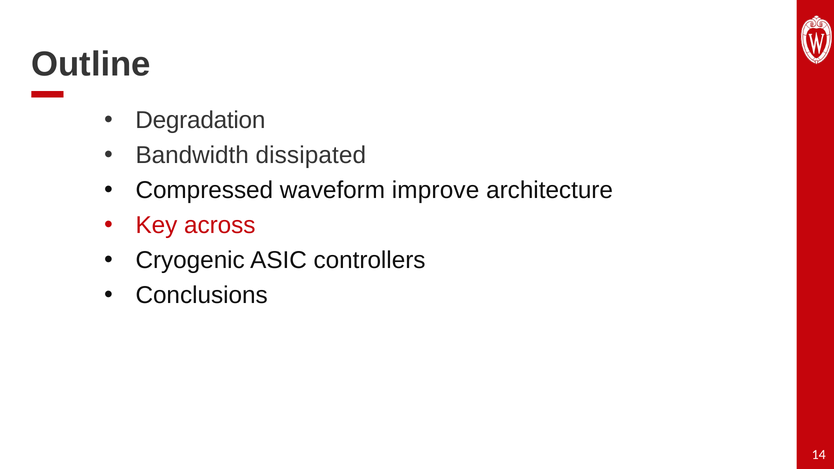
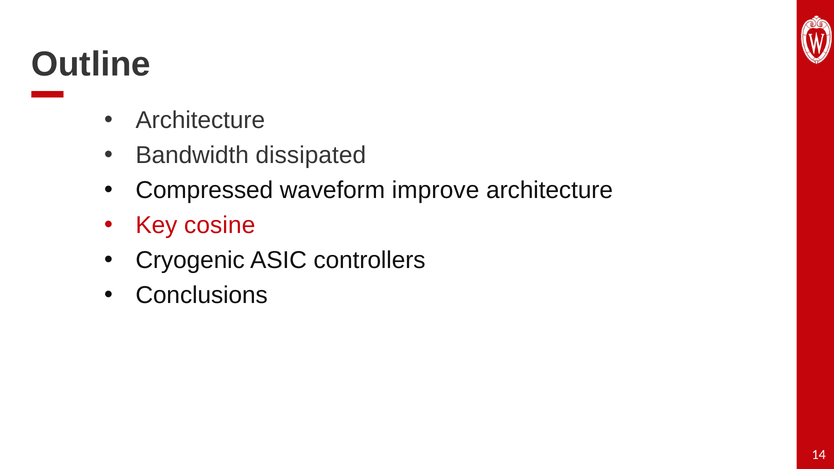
Degradation: Degradation -> Architecture (200, 120)
across: across -> cosine (220, 225)
